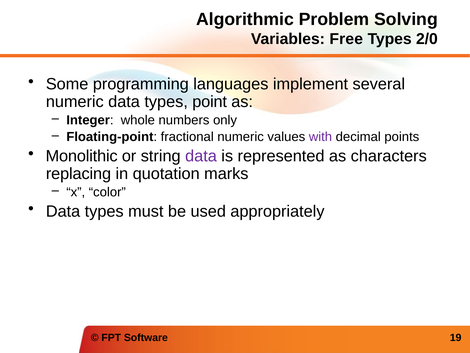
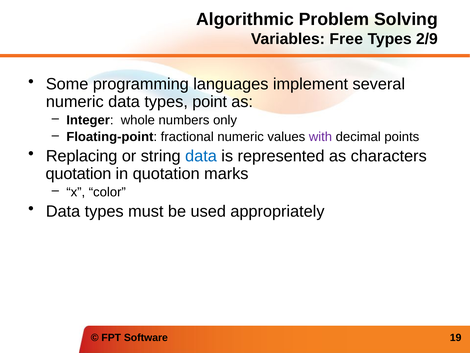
2/0: 2/0 -> 2/9 (427, 39)
Monolithic: Monolithic -> Replacing (82, 156)
data colour: purple -> blue (201, 156)
replacing: replacing -> quotation (78, 173)
